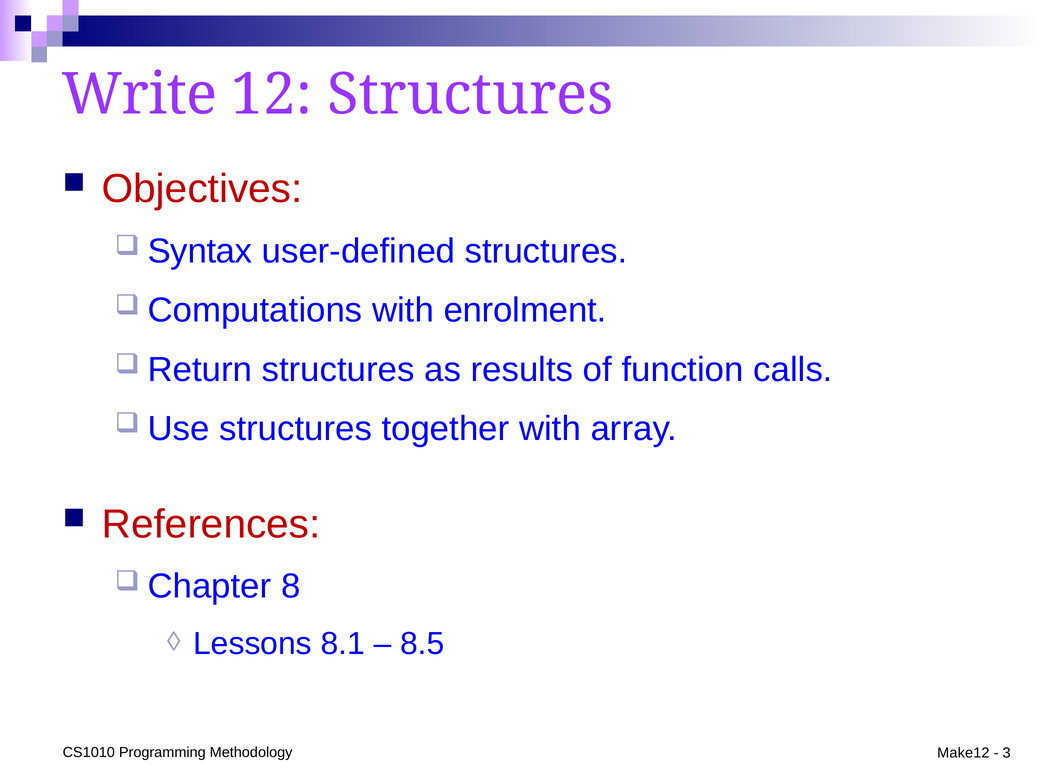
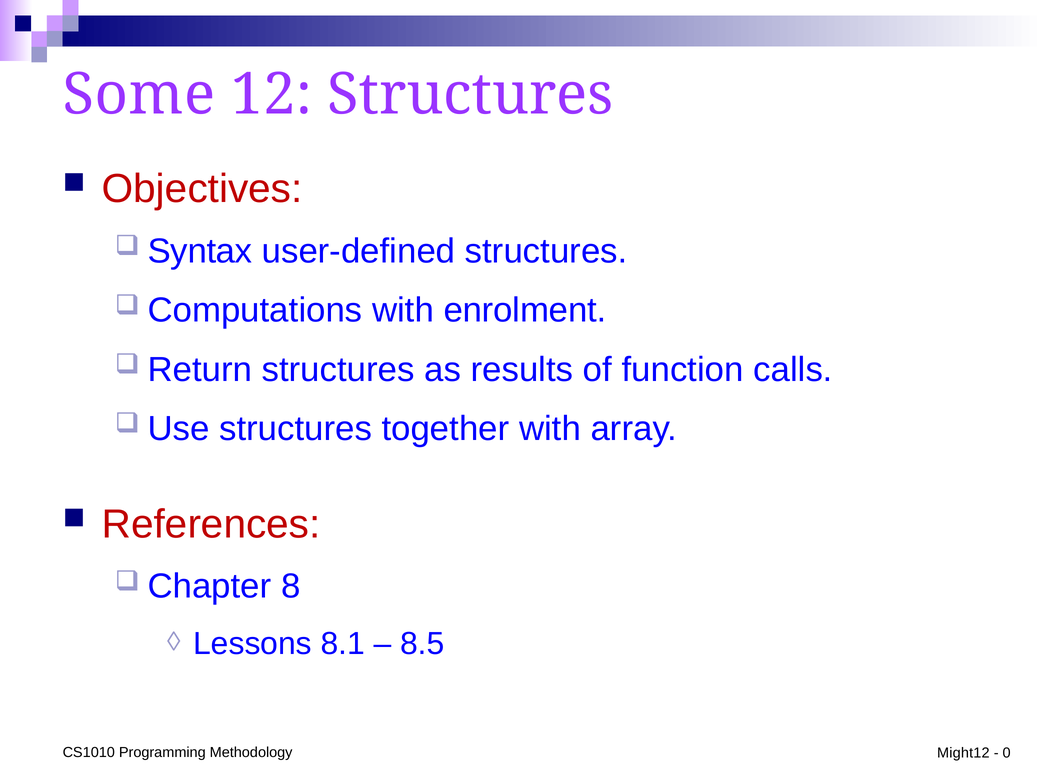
Write: Write -> Some (139, 94)
Make12: Make12 -> Might12 (963, 753)
3: 3 -> 0 (1007, 753)
